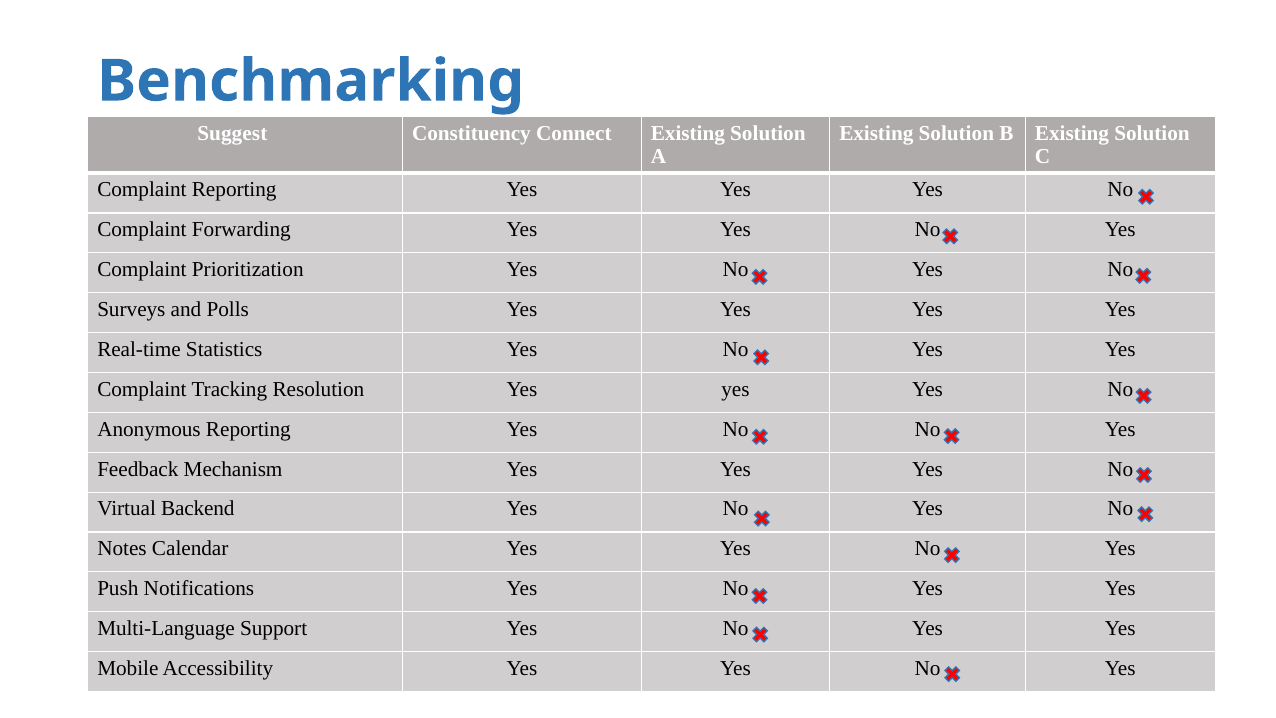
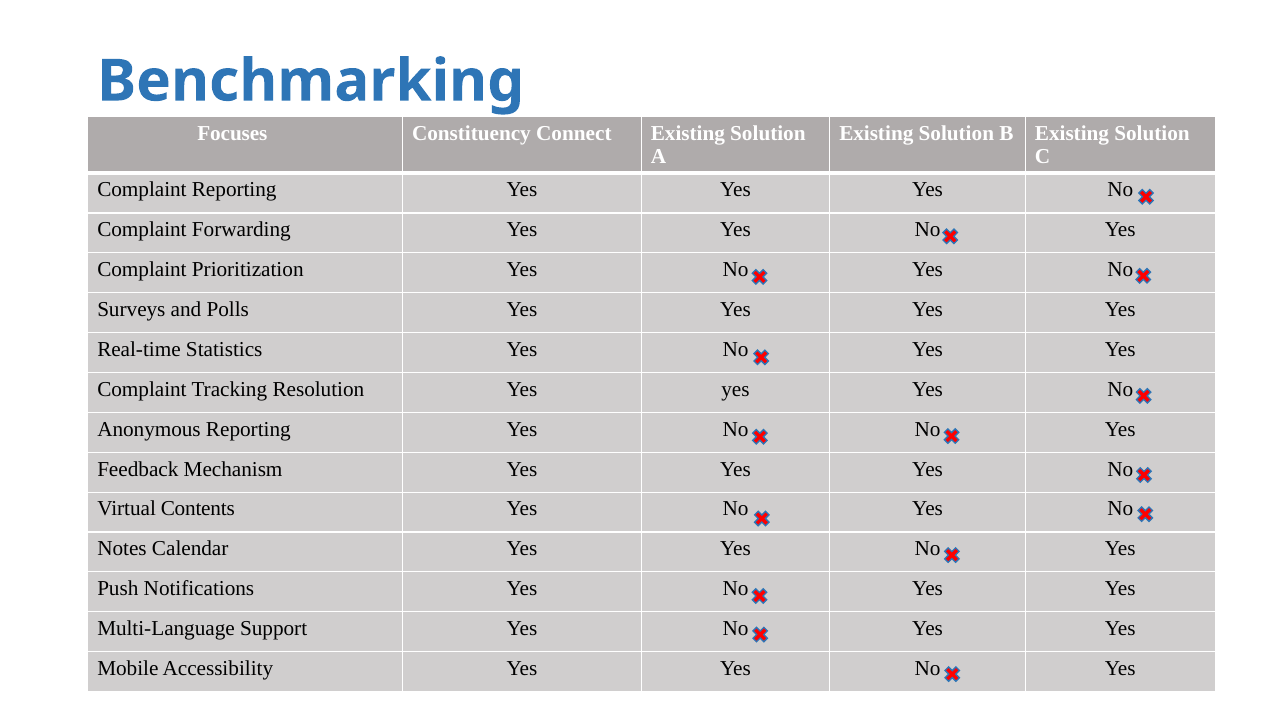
Suggest: Suggest -> Focuses (232, 133)
Backend: Backend -> Contents (198, 509)
